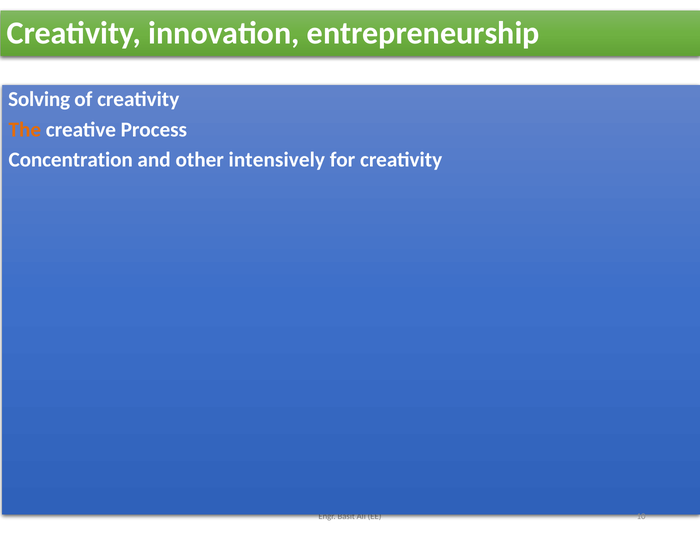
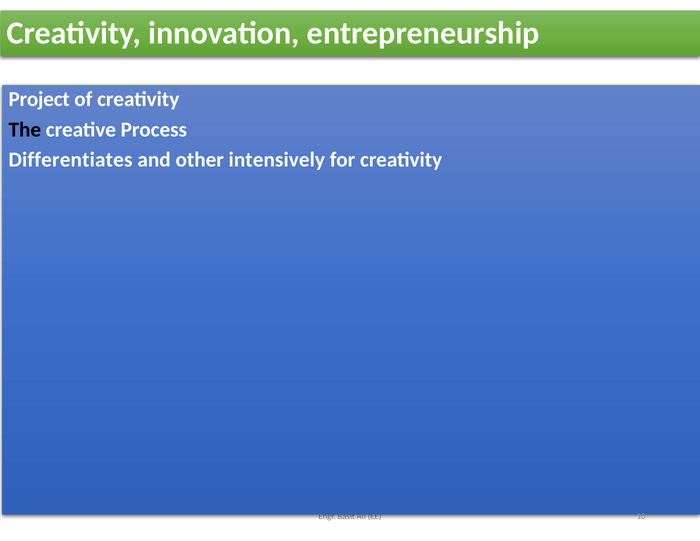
Solving: Solving -> Project (39, 99)
The colour: orange -> black (25, 130)
Concentration: Concentration -> Differentiates (71, 160)
